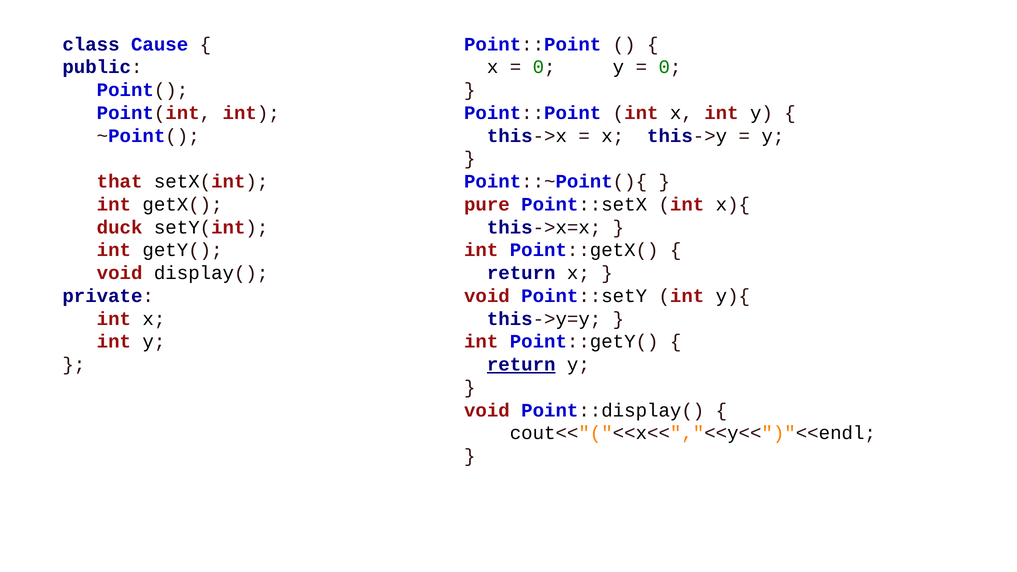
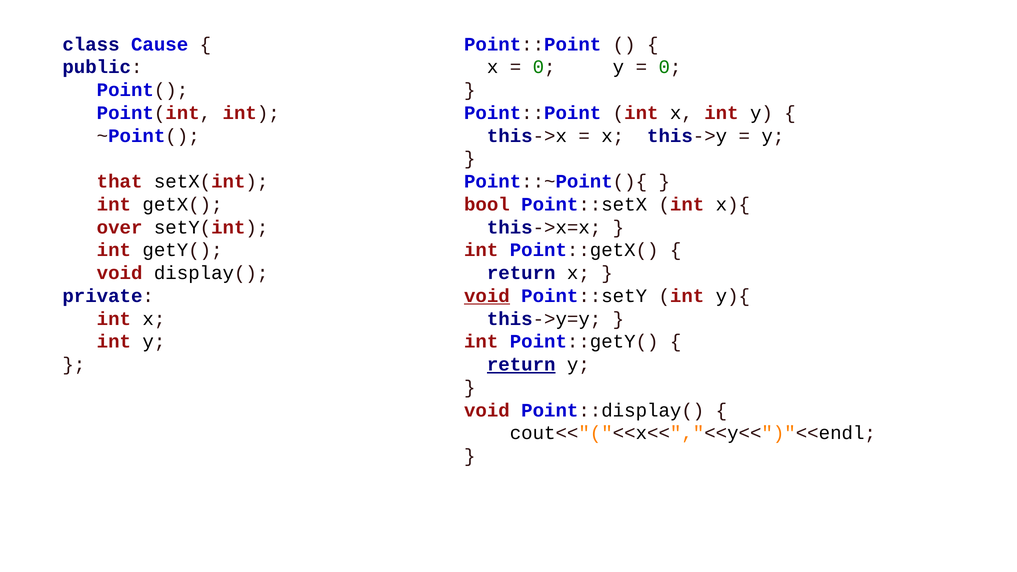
pure: pure -> bool (487, 204)
duck: duck -> over (120, 227)
void underline: none -> present (487, 296)
